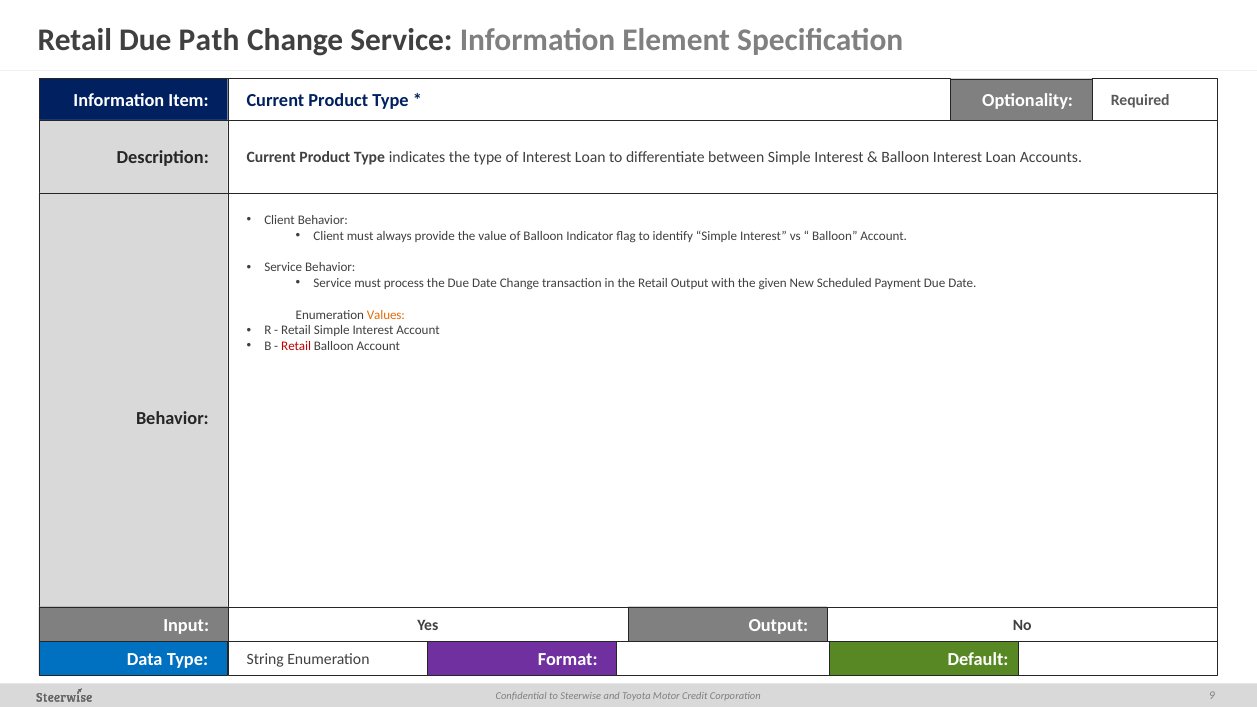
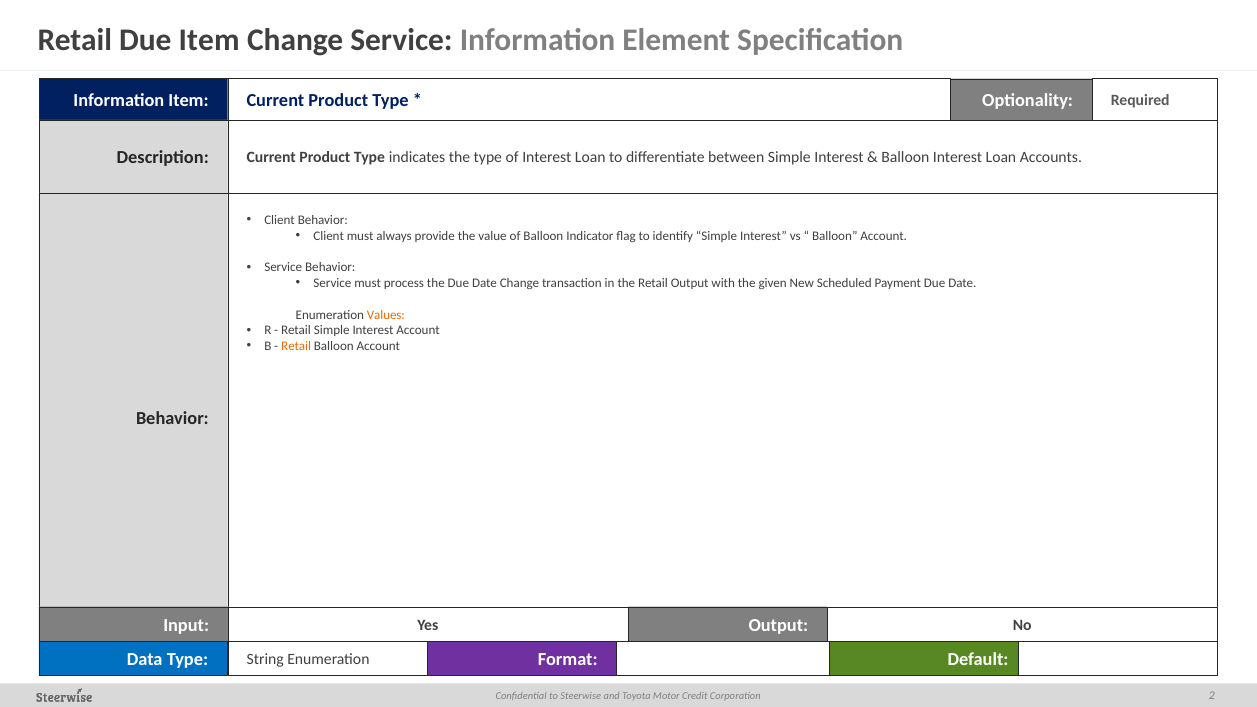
Due Path: Path -> Item (209, 40)
Retail colour: red -> orange (296, 346)
9: 9 -> 2 (1212, 696)
